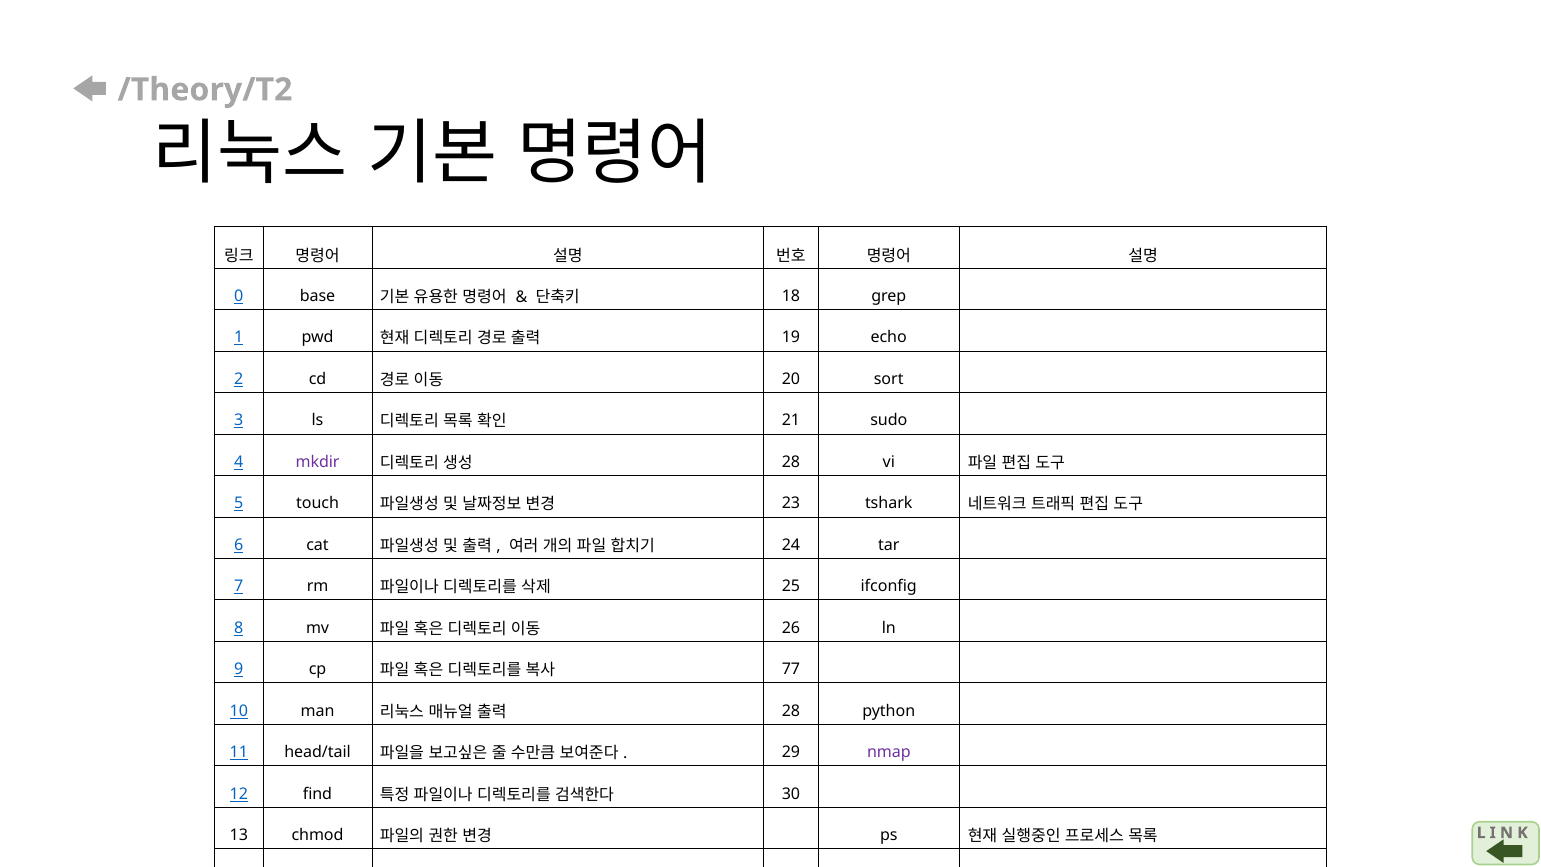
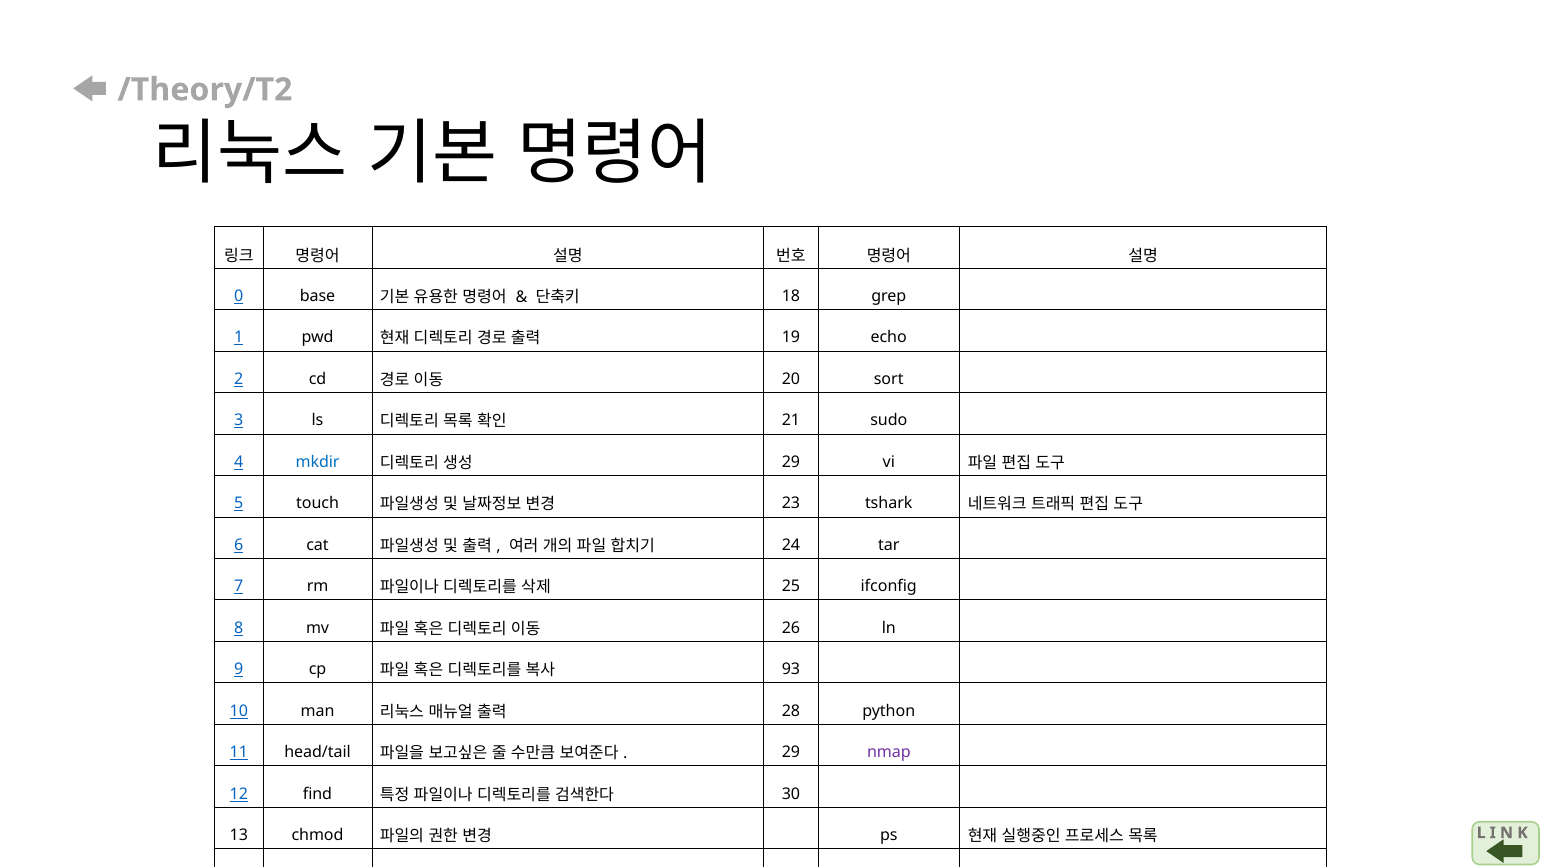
mkdir colour: purple -> blue (318, 462)
28: 28 -> 29 (791, 462)
77: 77 -> 93 (791, 669)
